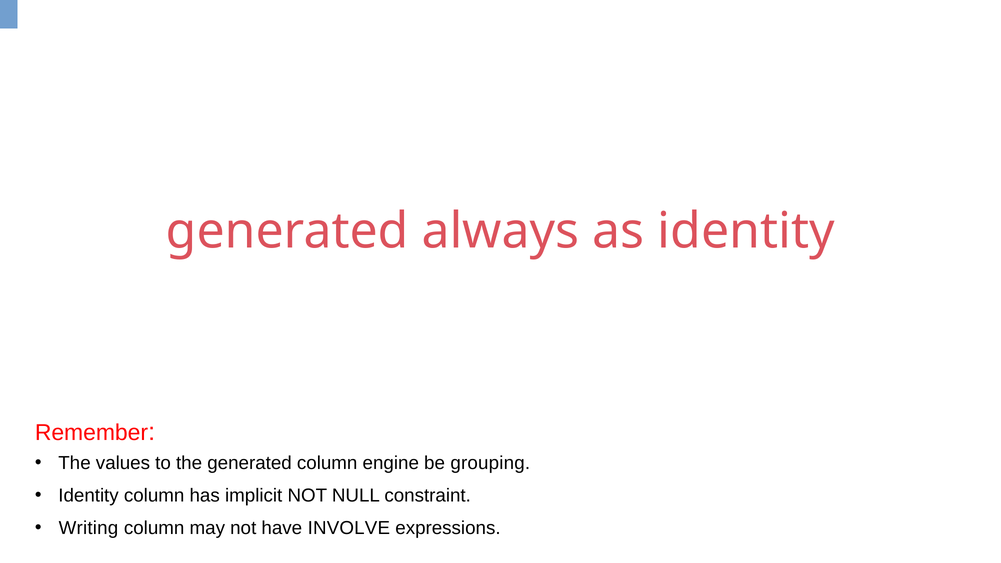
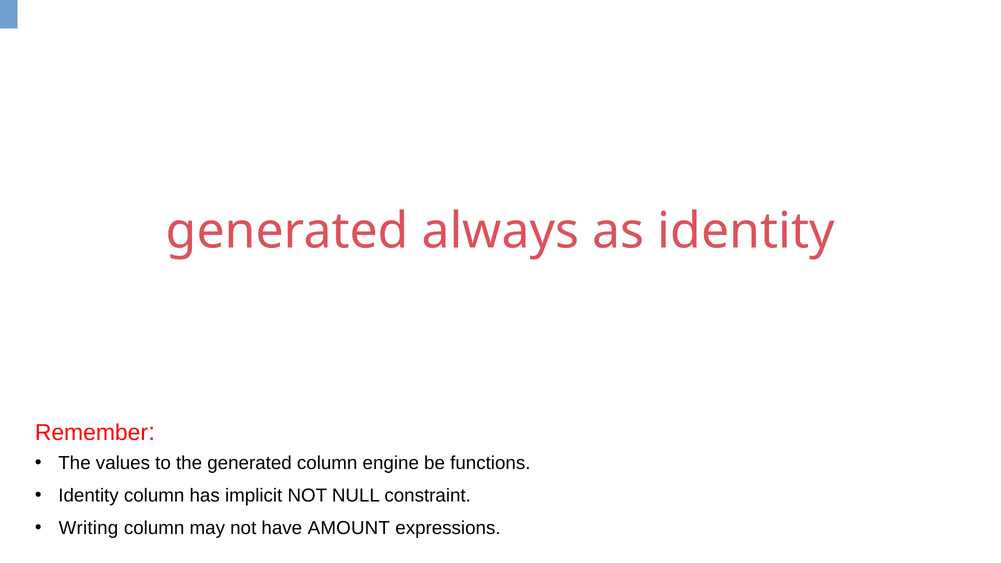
grouping: grouping -> functions (490, 463)
INVOLVE: INVOLVE -> AMOUNT (349, 528)
